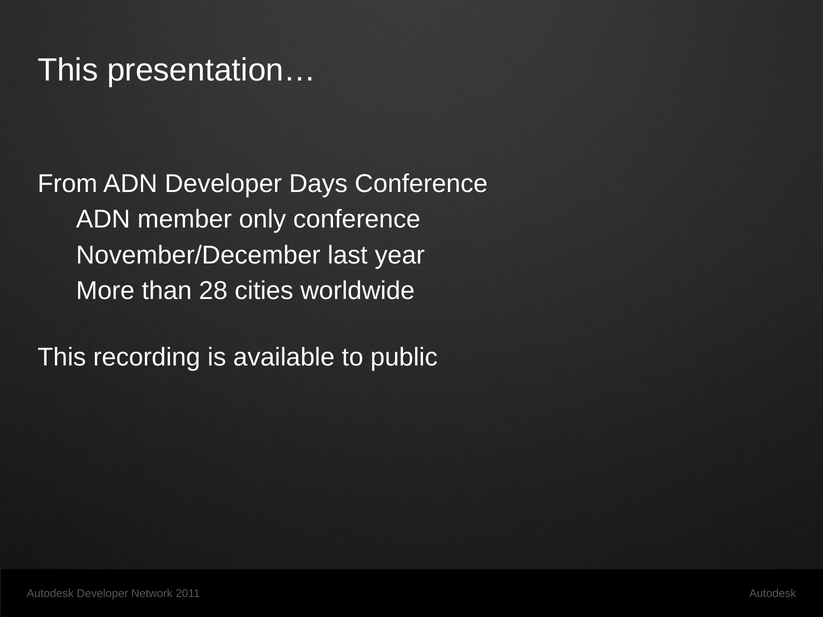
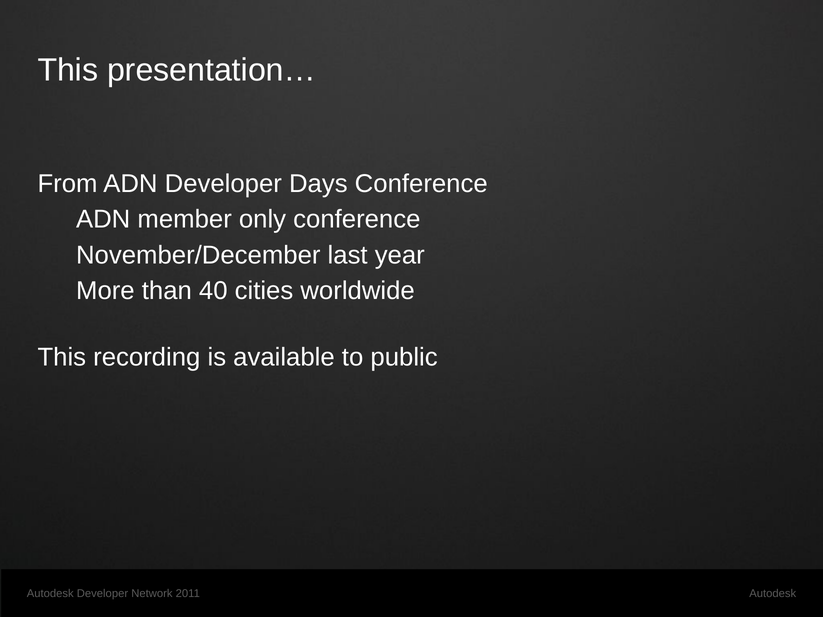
28: 28 -> 40 (213, 291)
